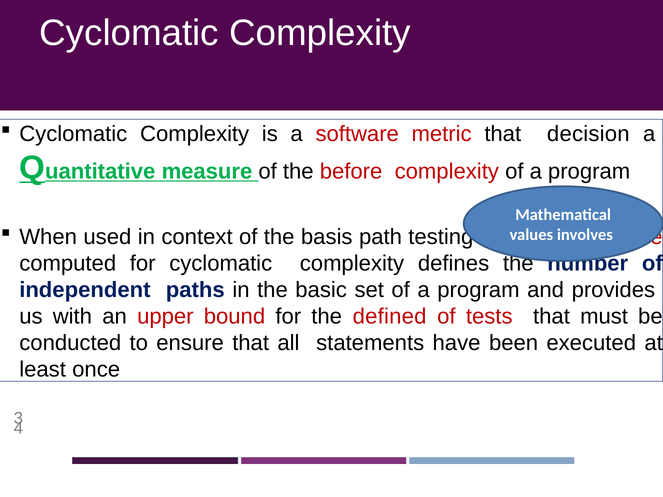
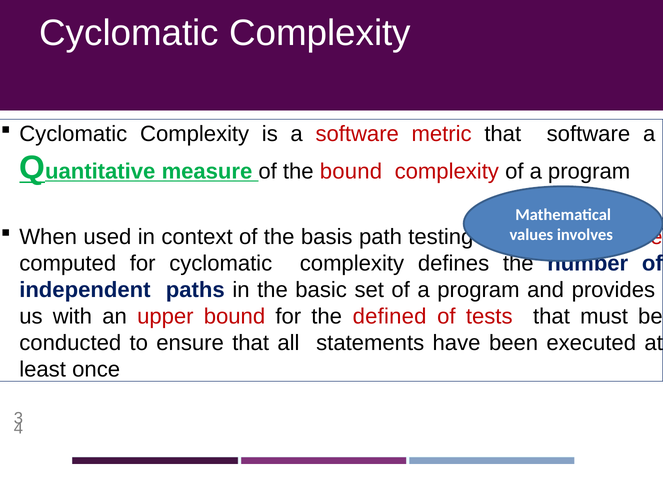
that decision: decision -> software (588, 134)
the before: before -> bound (351, 171)
